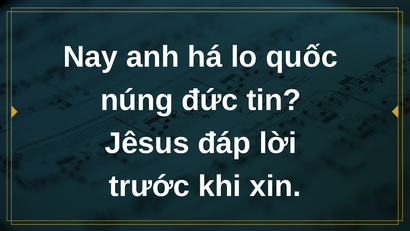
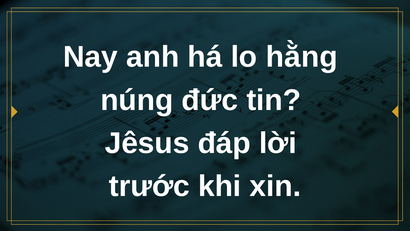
quốc: quốc -> hằng (302, 57)
